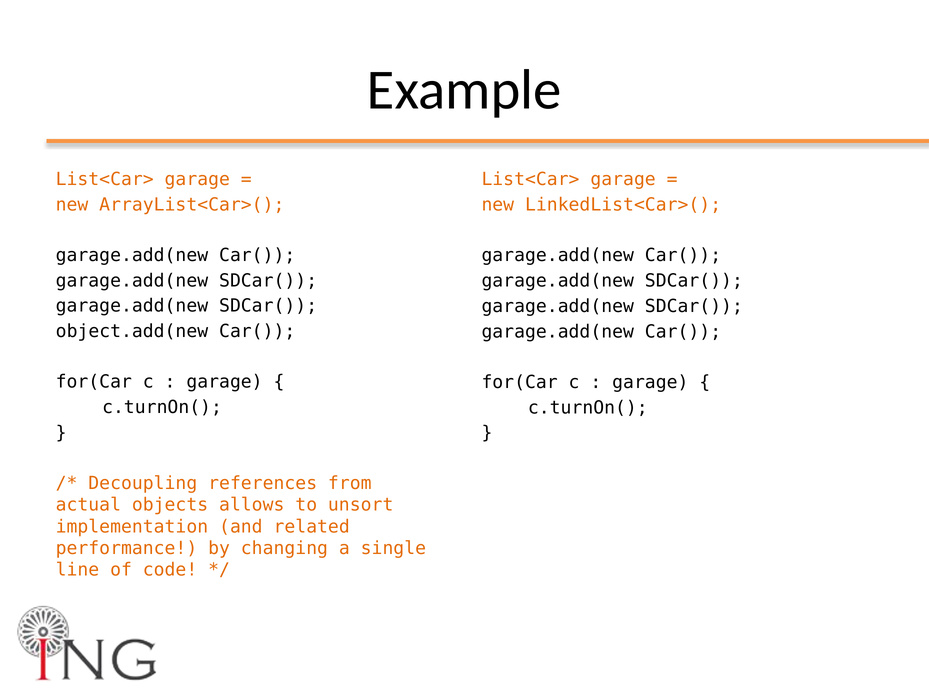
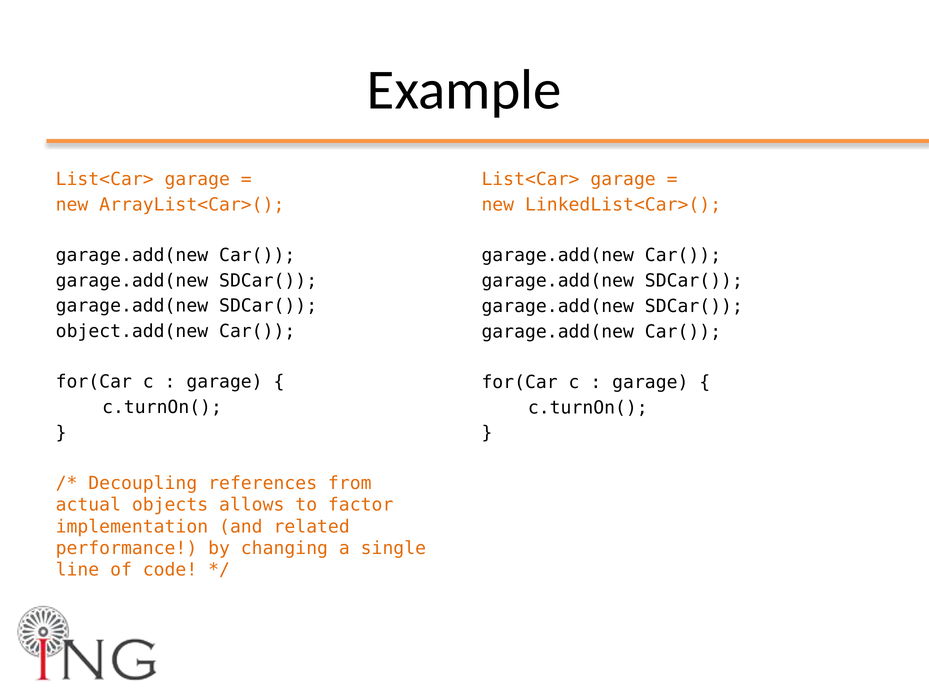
unsort: unsort -> factor (361, 505)
